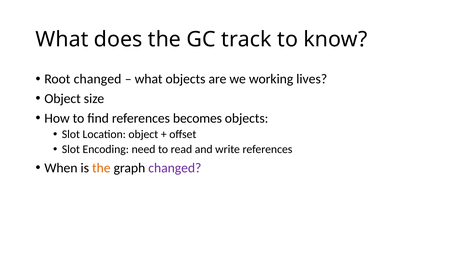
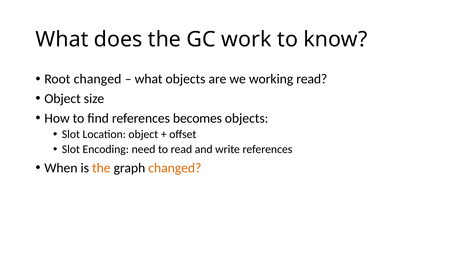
track: track -> work (246, 39)
working lives: lives -> read (312, 79)
changed colour: purple -> orange (175, 168)
